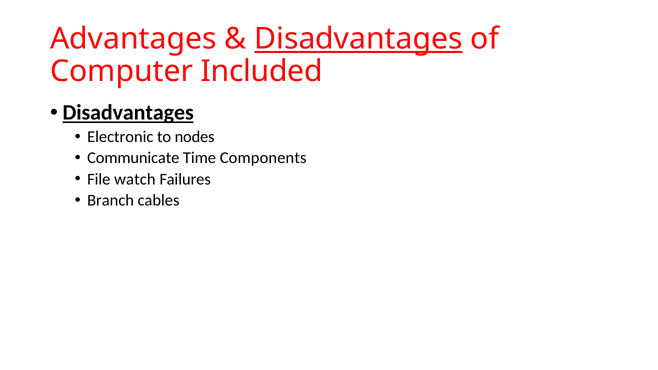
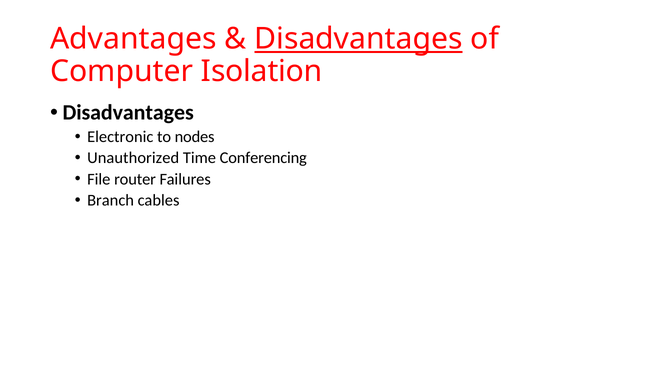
Included: Included -> Isolation (262, 72)
Disadvantages underline: present -> none (128, 113)
Communicate: Communicate -> Unauthorized (133, 158)
Components: Components -> Conferencing (263, 158)
watch: watch -> router (135, 179)
